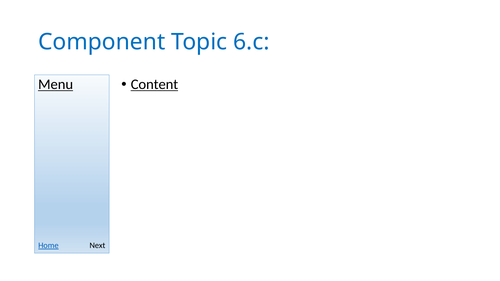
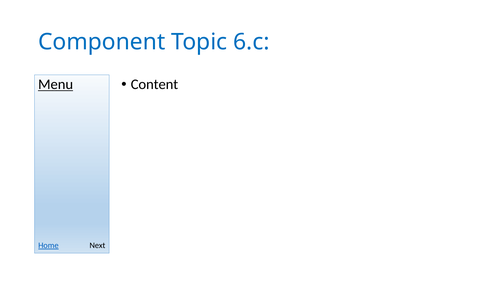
Content underline: present -> none (154, 85)
